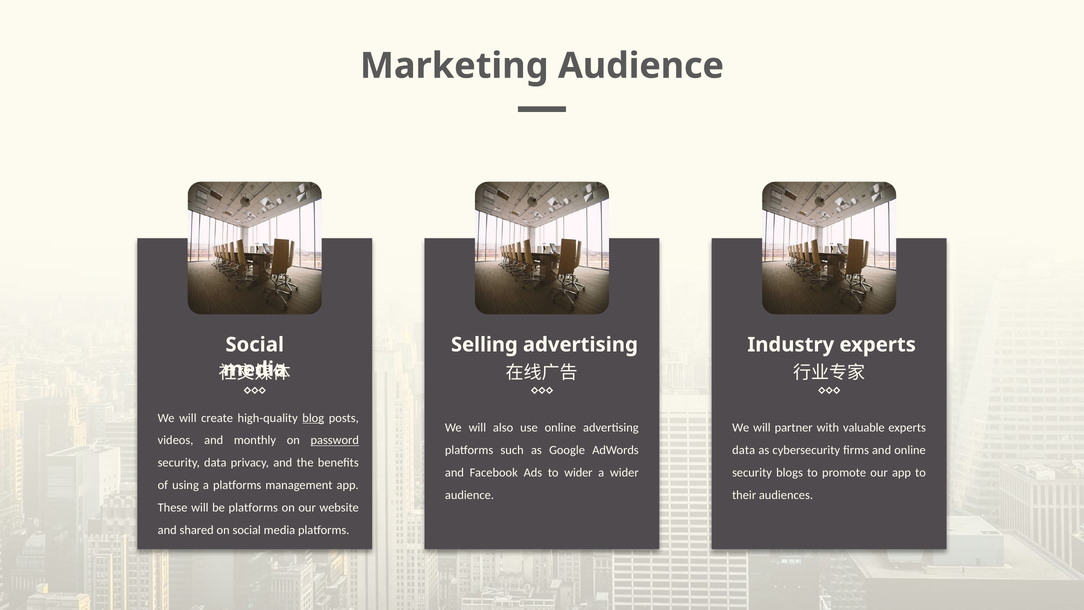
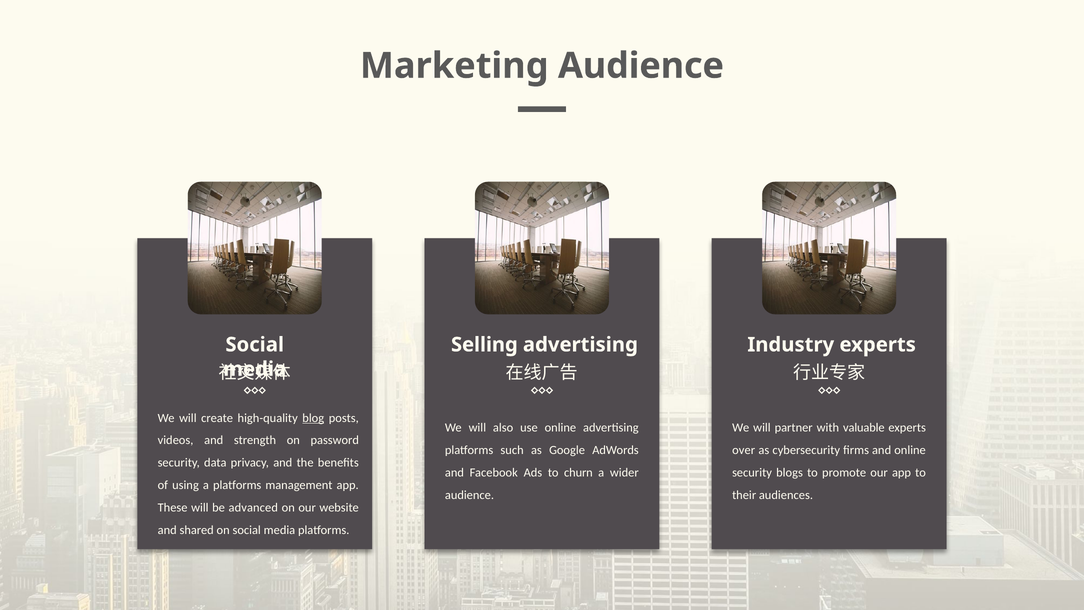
monthly: monthly -> strength (255, 440)
password underline: present -> none (335, 440)
data: data -> over (744, 450)
to wider: wider -> churn (578, 472)
be platforms: platforms -> advanced (253, 507)
